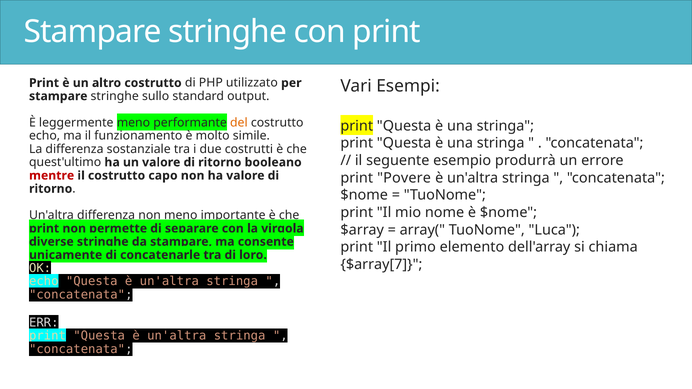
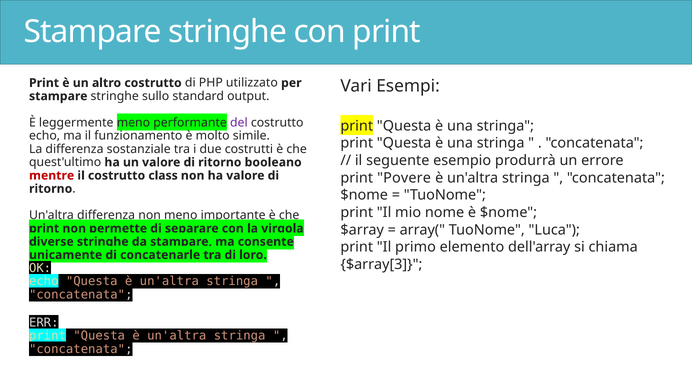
del colour: orange -> purple (239, 123)
capo: capo -> class (163, 176)
$array[7: $array[7 -> $array[3 (381, 265)
